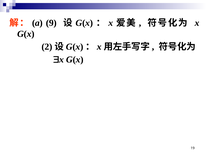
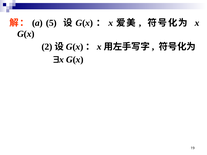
9: 9 -> 5 (51, 23)
